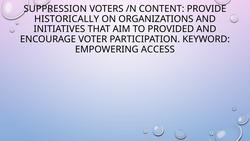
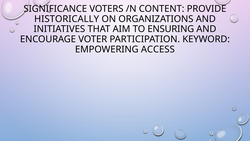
SUPPRESSION: SUPPRESSION -> SIGNIFICANCE (55, 9)
PROVIDED: PROVIDED -> ENSURING (171, 29)
